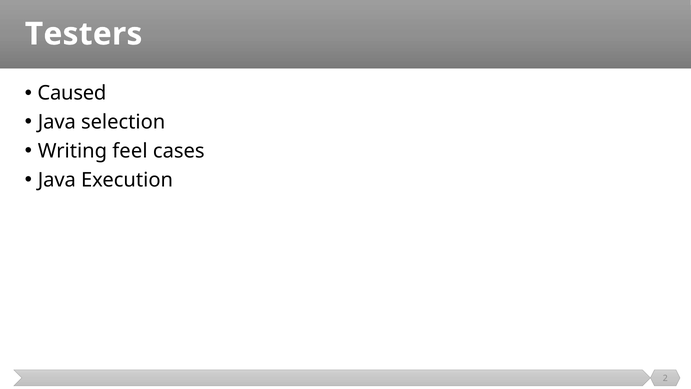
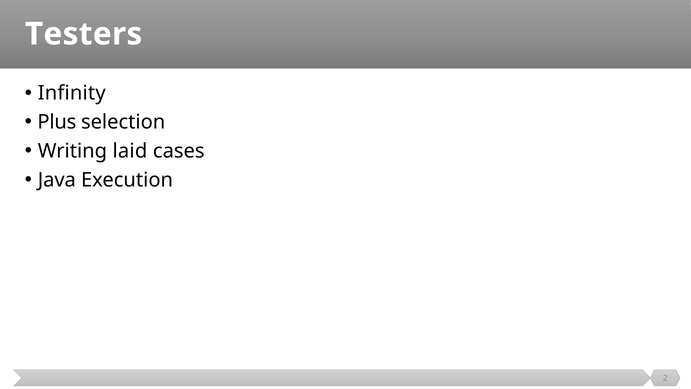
Caused: Caused -> Infinity (72, 93)
Java: Java -> Plus (57, 122)
feel: feel -> laid (130, 151)
